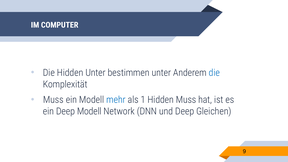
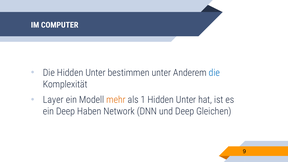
Muss: Muss -> Layer (53, 100)
mehr colour: blue -> orange (116, 100)
1 Hidden Muss: Muss -> Unter (186, 100)
Deep Modell: Modell -> Haben (89, 111)
